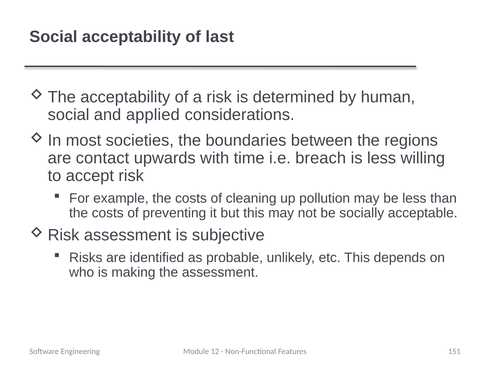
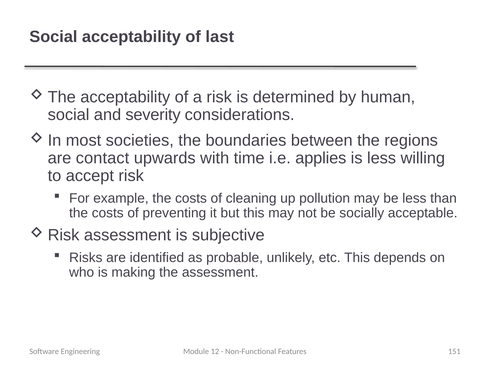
applied: applied -> severity (153, 115)
breach: breach -> applies (321, 158)
